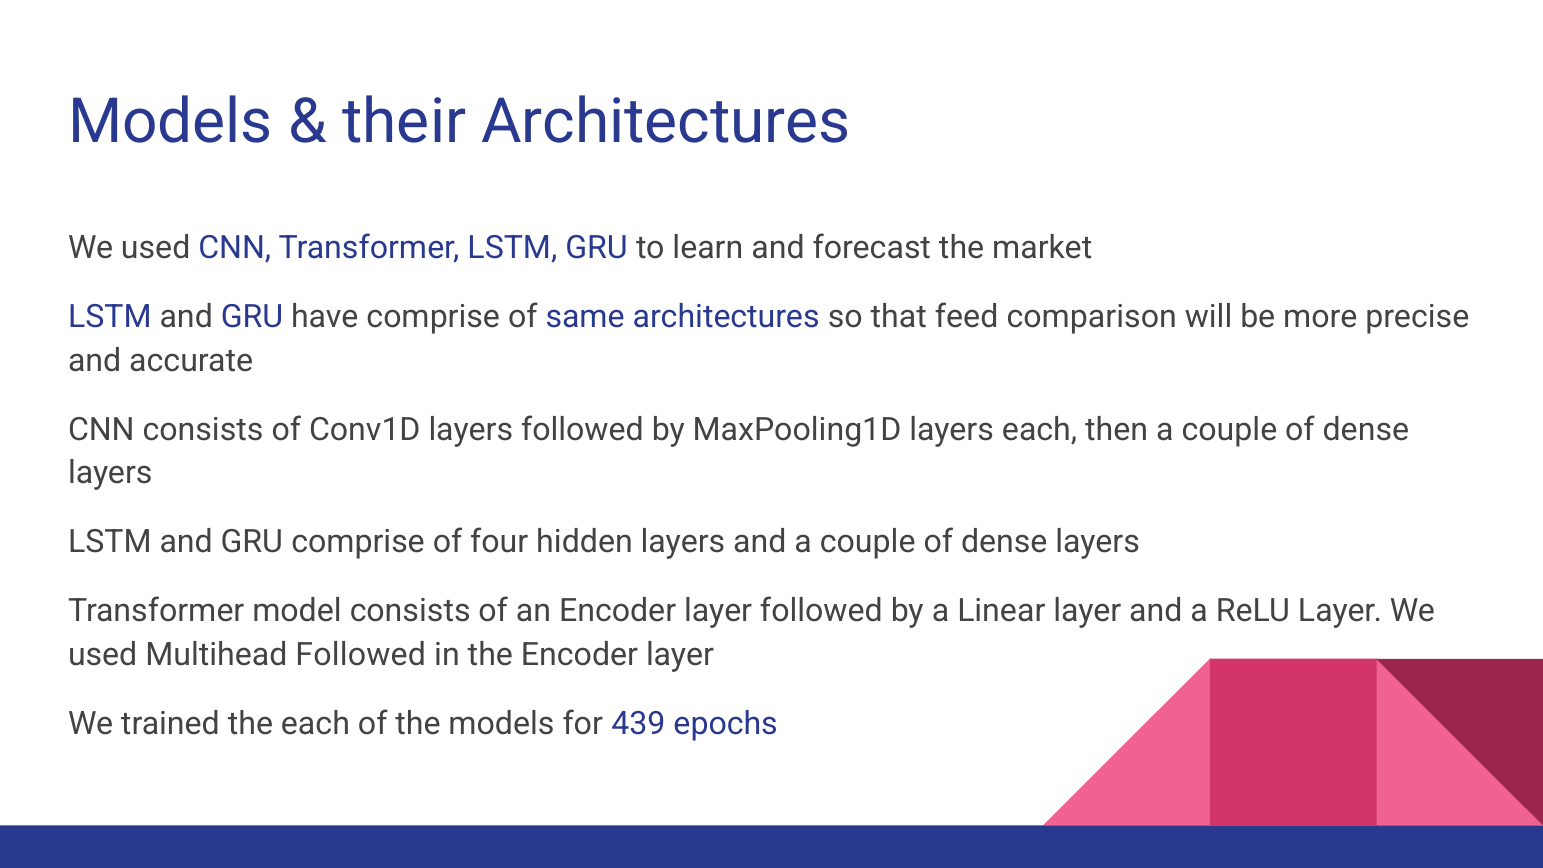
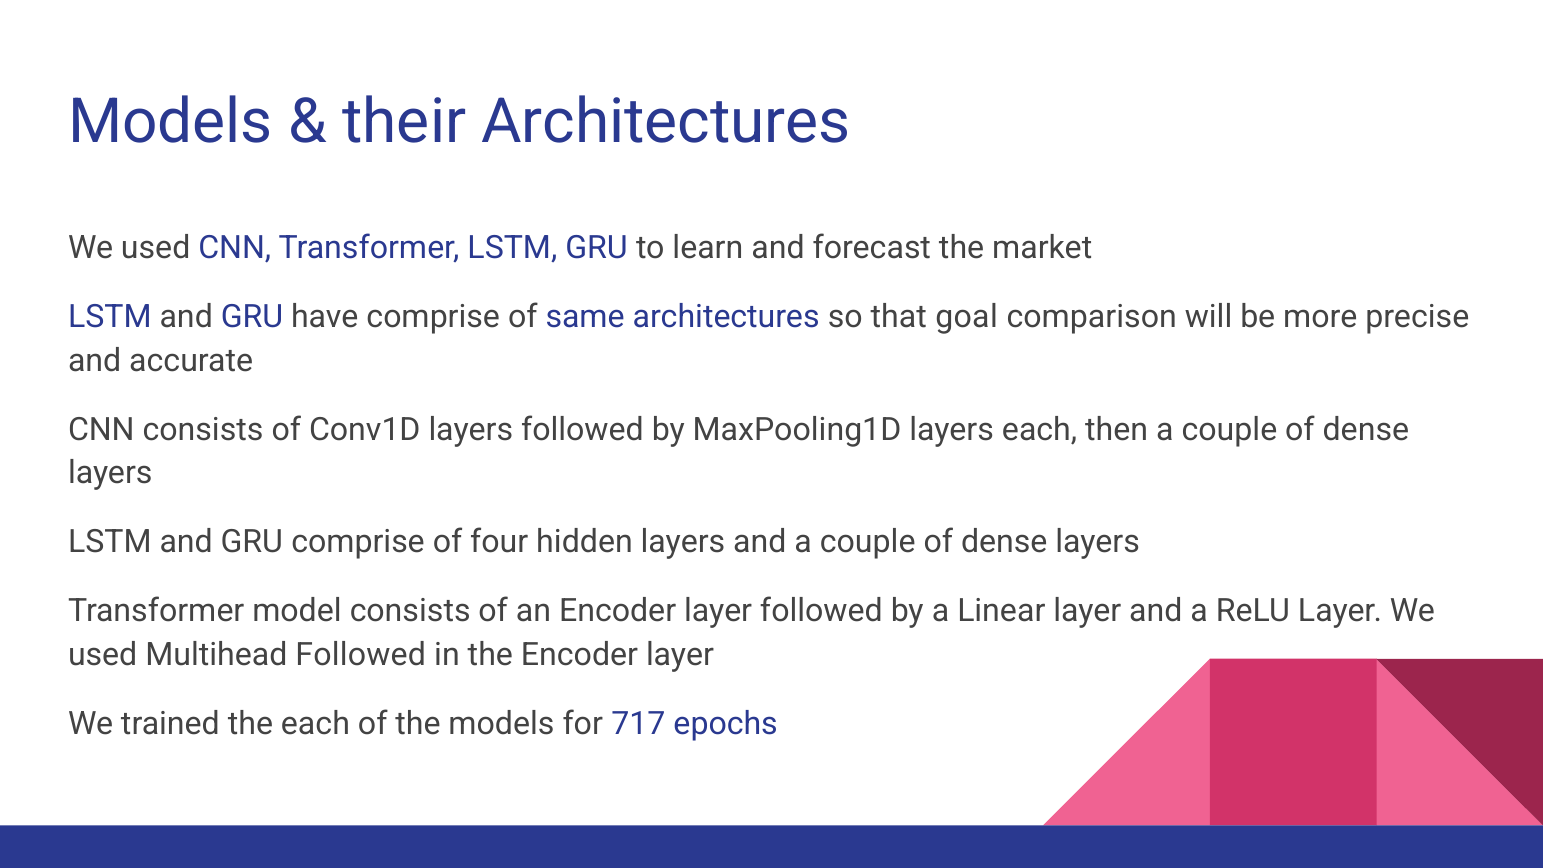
feed: feed -> goal (967, 317)
439: 439 -> 717 (638, 724)
